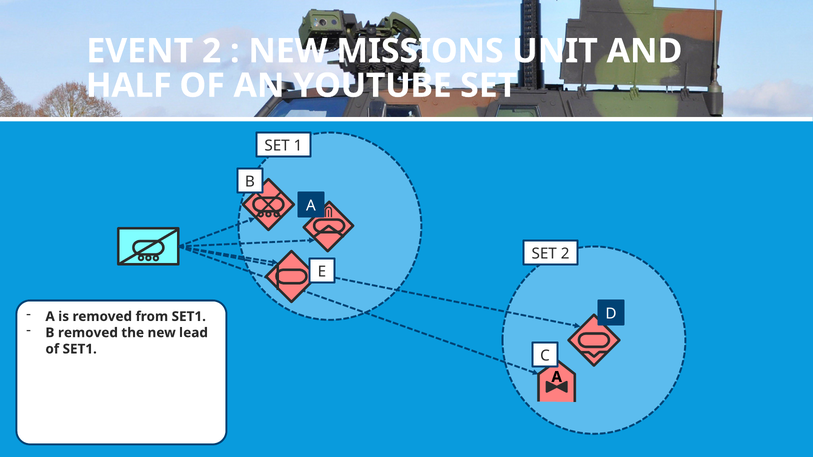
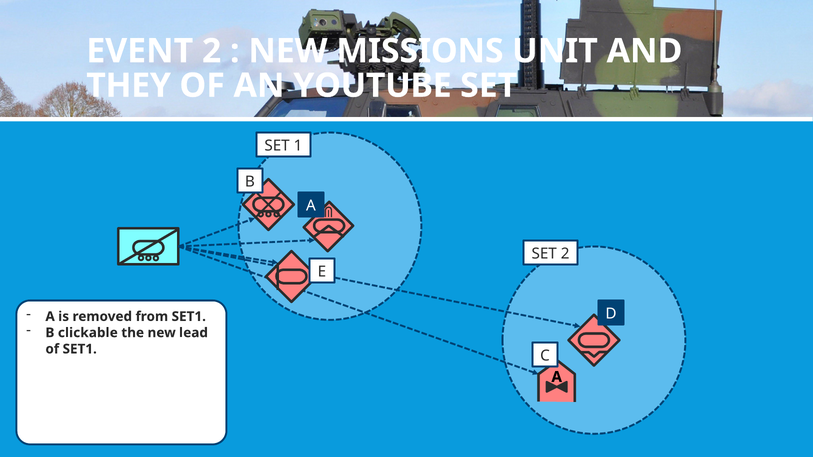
HALF: HALF -> THEY (129, 86)
B removed: removed -> clickable (88, 333)
